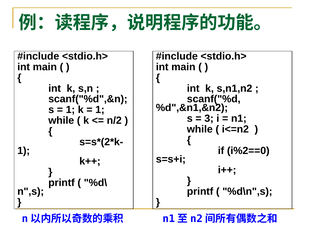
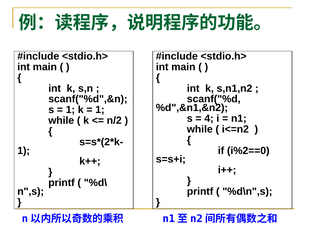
3: 3 -> 4 (209, 119)
